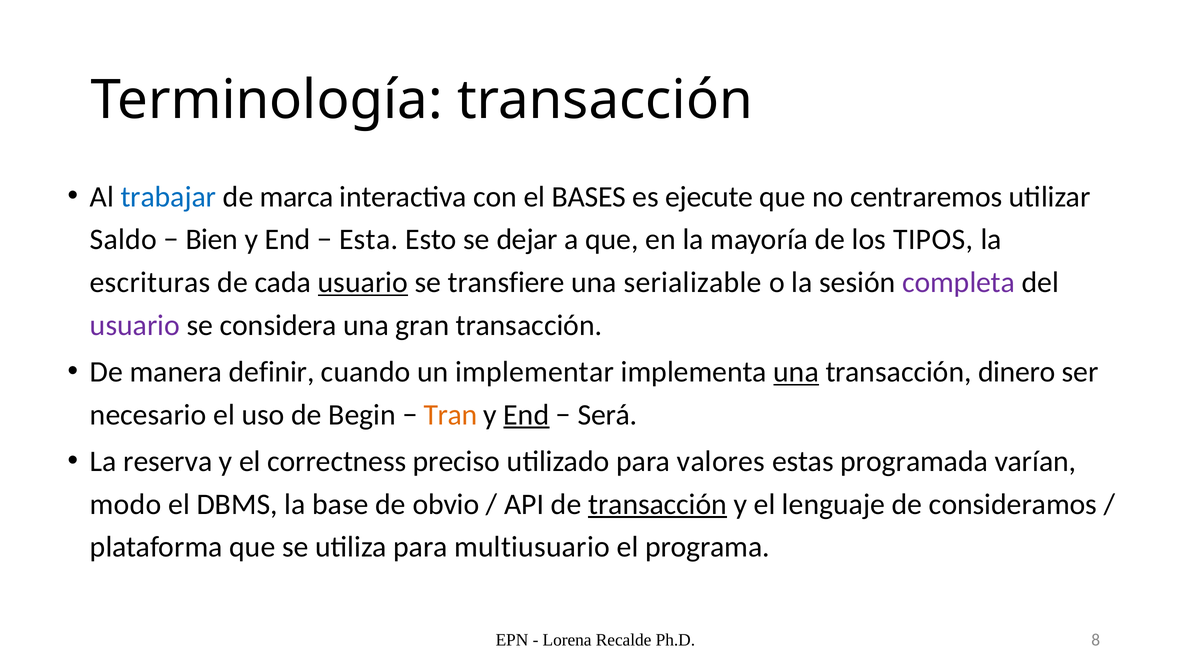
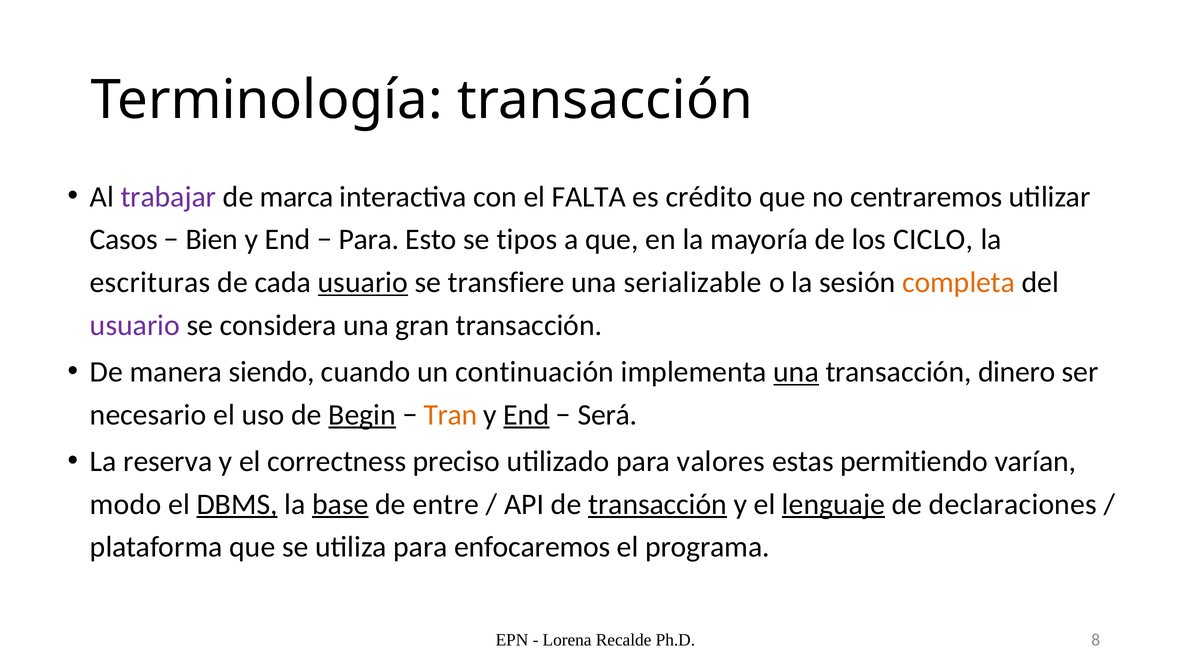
trabajar colour: blue -> purple (168, 197)
BASES: BASES -> FALTA (589, 197)
ejecute: ejecute -> crédito (709, 197)
Saldo: Saldo -> Casos (124, 240)
Esta: Esta -> Para (369, 240)
dejar: dejar -> tipos (527, 240)
TIPOS: TIPOS -> CICLO (933, 240)
completa colour: purple -> orange (959, 282)
definir: definir -> siendo (272, 372)
implementar: implementar -> continuación (535, 372)
Begin underline: none -> present (362, 415)
programada: programada -> permitiendo (914, 461)
DBMS underline: none -> present (237, 504)
base underline: none -> present (340, 504)
obvio: obvio -> entre (446, 504)
lenguaje underline: none -> present (834, 504)
consideramos: consideramos -> declaraciones (1013, 504)
multiusuario: multiusuario -> enfocaremos (532, 547)
